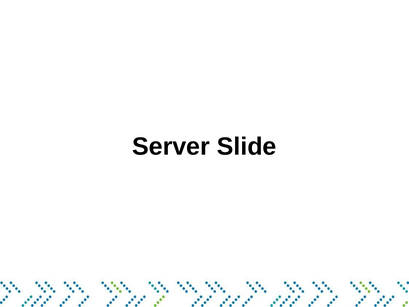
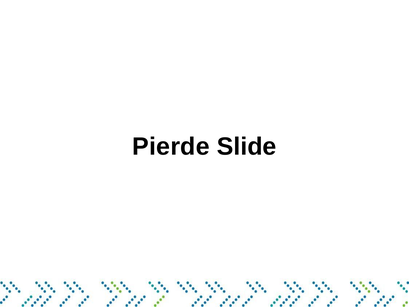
Server: Server -> Pierde (171, 146)
